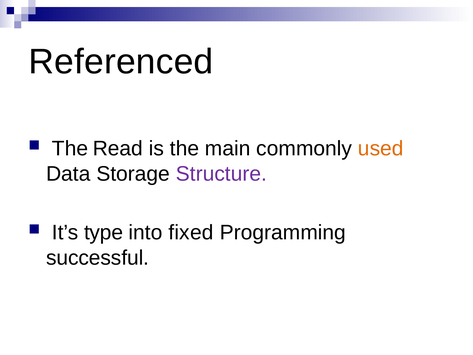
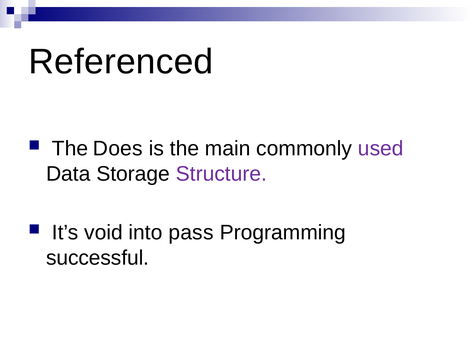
Read: Read -> Does (118, 148)
used colour: orange -> purple (381, 148)
type: type -> void (103, 232)
fixed: fixed -> pass (191, 232)
